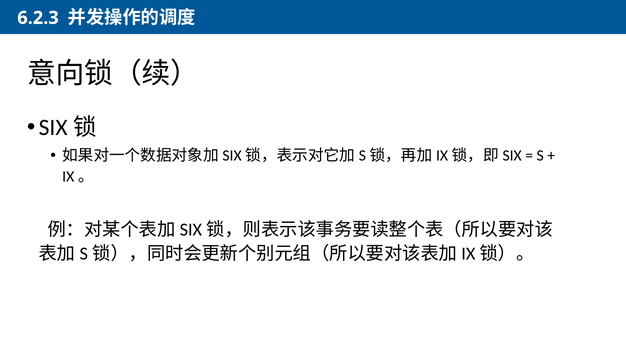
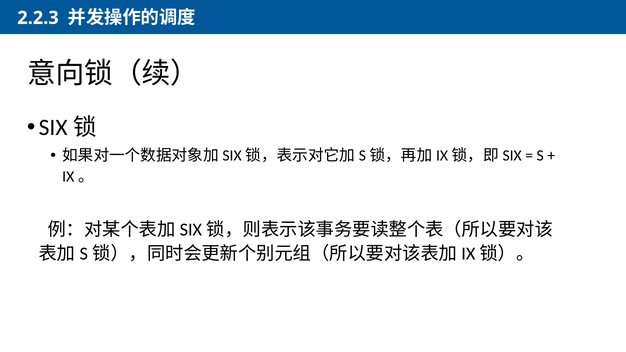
6.2.3: 6.2.3 -> 2.2.3 (38, 18)
